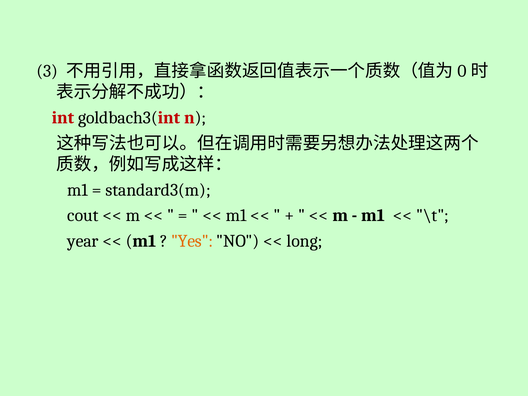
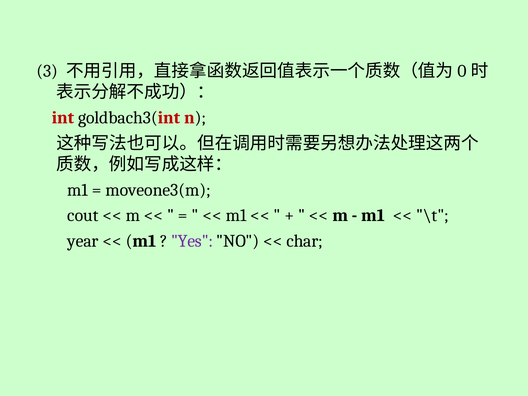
standard3(m: standard3(m -> moveone3(m (158, 190)
Yes colour: orange -> purple (192, 241)
long: long -> char (305, 241)
